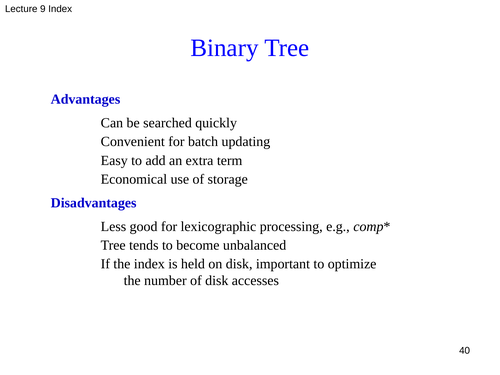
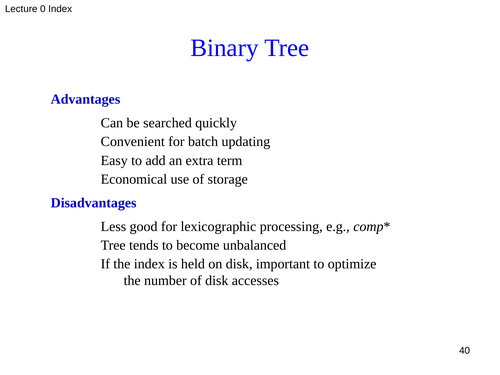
9: 9 -> 0 (43, 9)
